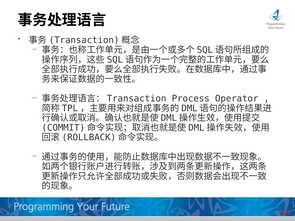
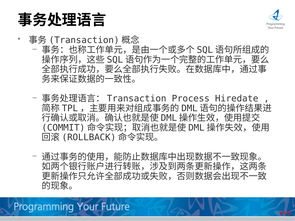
Operator: Operator -> Hiredate (237, 99)
